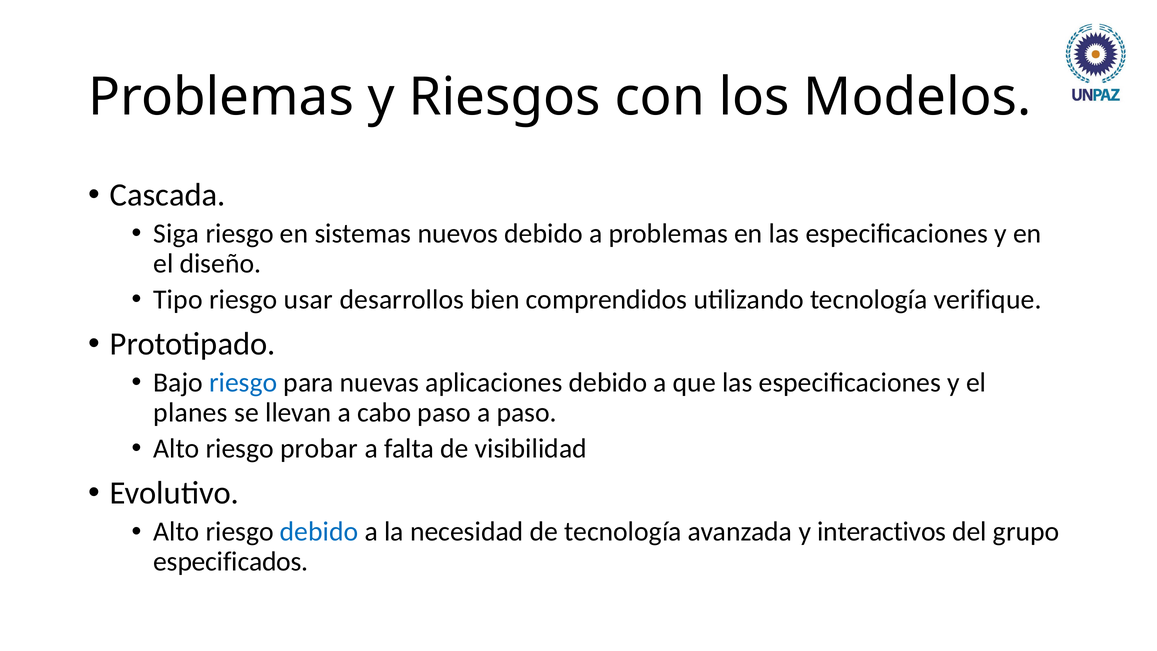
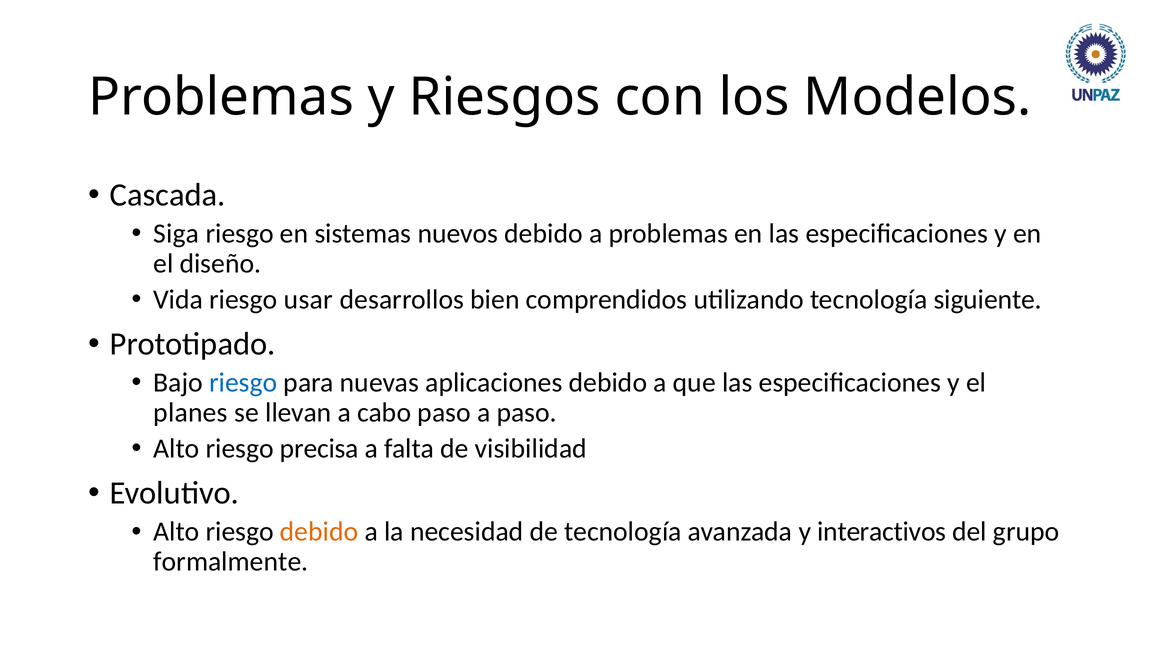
Tipo: Tipo -> Vida (178, 299)
verifique: verifique -> siguiente (988, 299)
probar: probar -> precisa (319, 449)
debido colour: blue -> orange (319, 532)
especificados: especificados -> formalmente (231, 562)
